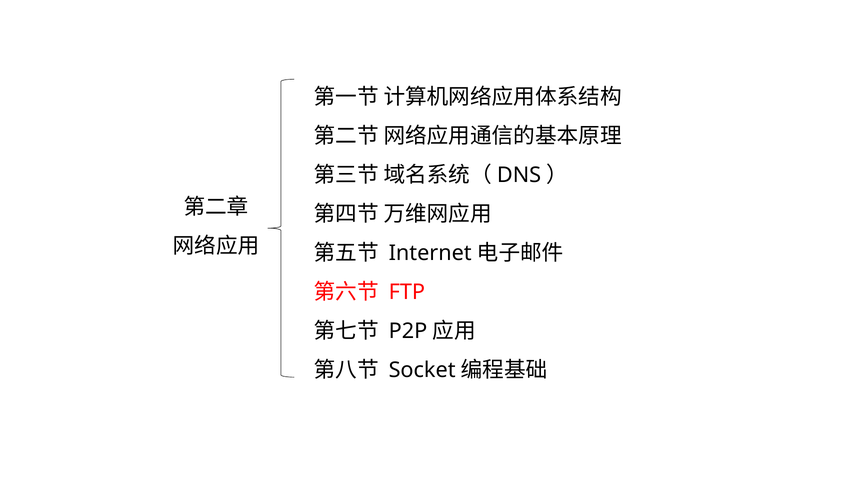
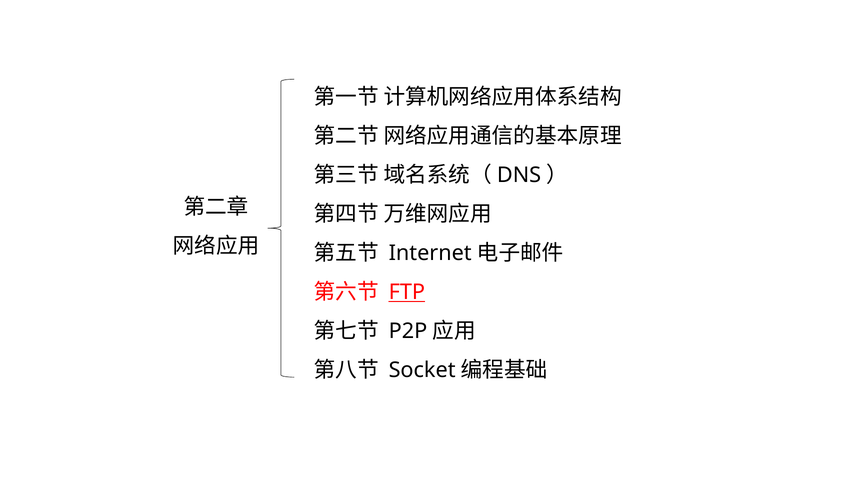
FTP underline: none -> present (407, 292)
